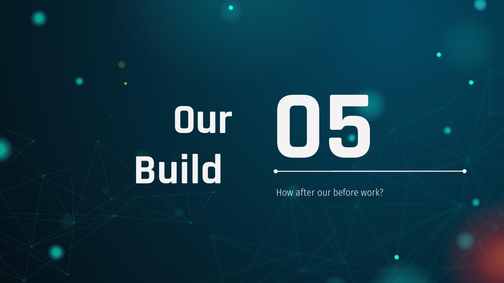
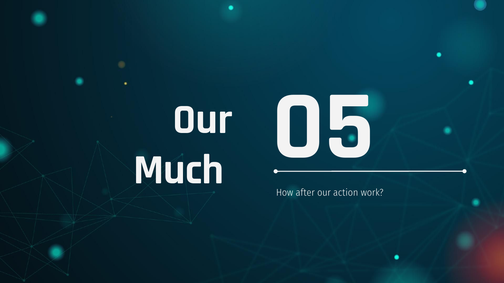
Build: Build -> Much (179, 170)
before: before -> action (346, 193)
